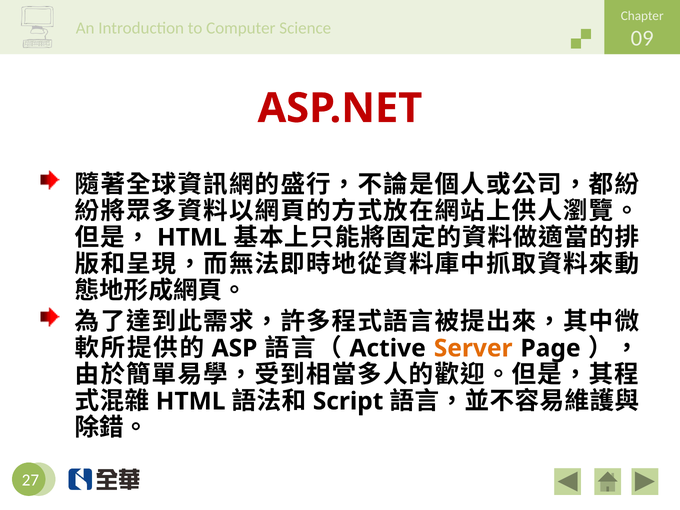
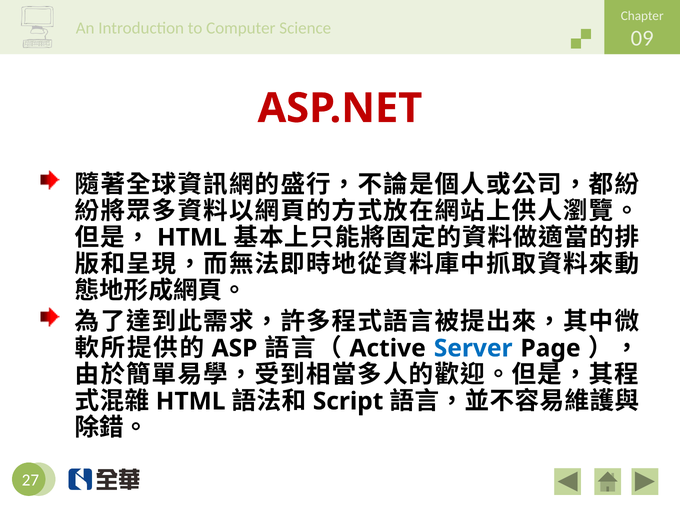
Server colour: orange -> blue (473, 348)
